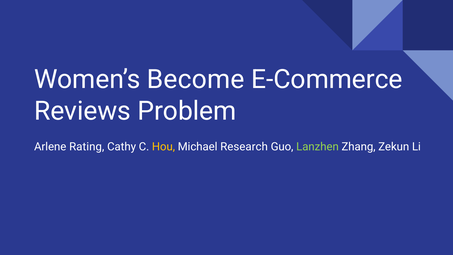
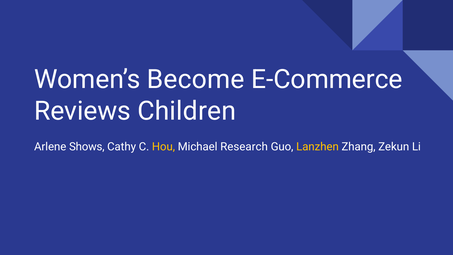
Problem: Problem -> Children (187, 111)
Rating: Rating -> Shows (87, 147)
Lanzhen colour: light green -> yellow (317, 147)
